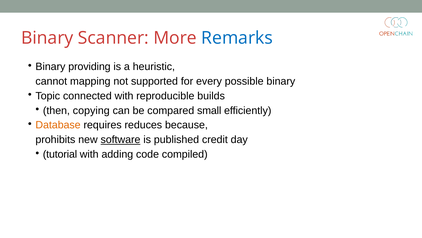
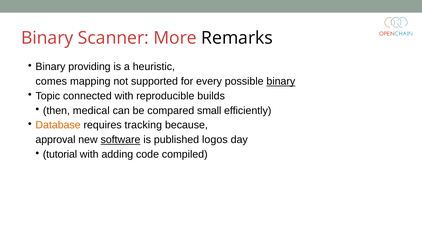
Remarks colour: blue -> black (237, 38)
cannot: cannot -> comes (51, 81)
binary underline: none -> present (281, 81)
copying: copying -> medical (91, 110)
reduces: reduces -> tracking (143, 125)
prohibits: prohibits -> approval (55, 139)
credit: credit -> logos (215, 139)
